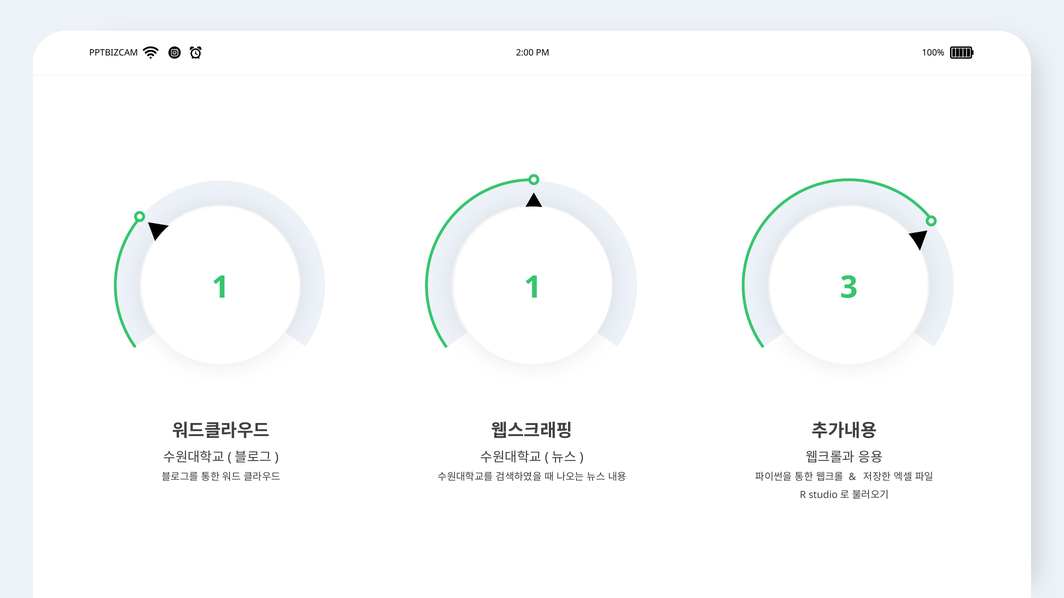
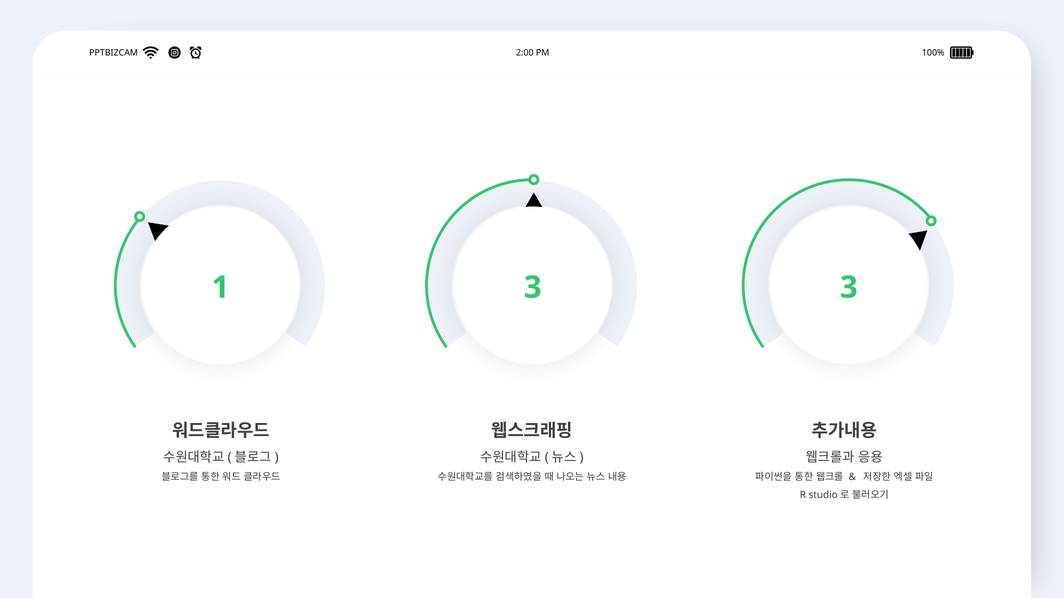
1 1: 1 -> 3 (533, 288)
